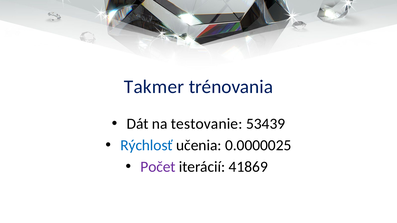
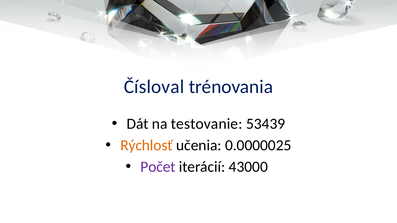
Takmer: Takmer -> Čísloval (154, 87)
Rýchlosť colour: blue -> orange (147, 146)
41869: 41869 -> 43000 (248, 167)
